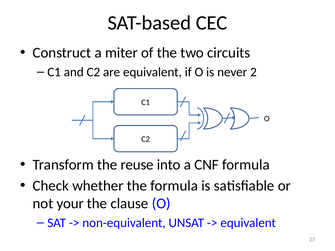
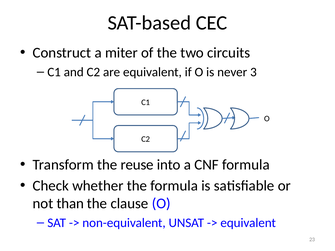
2: 2 -> 3 (253, 72)
your: your -> than (70, 204)
